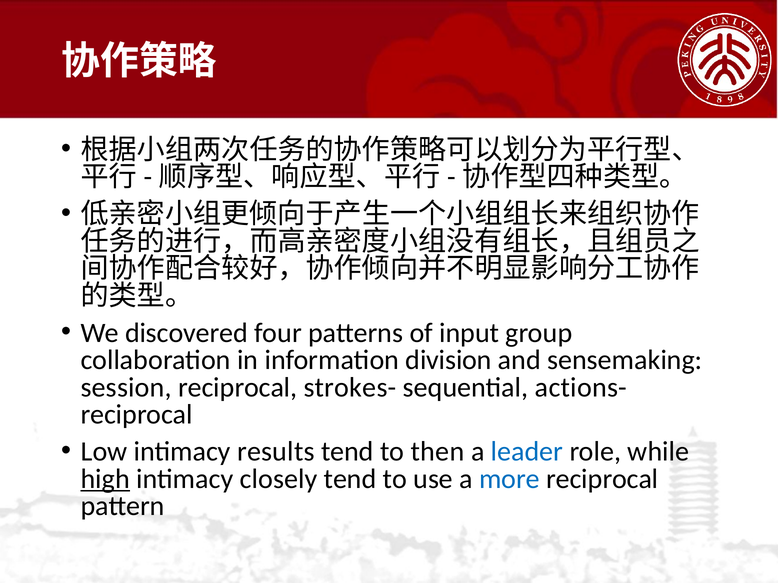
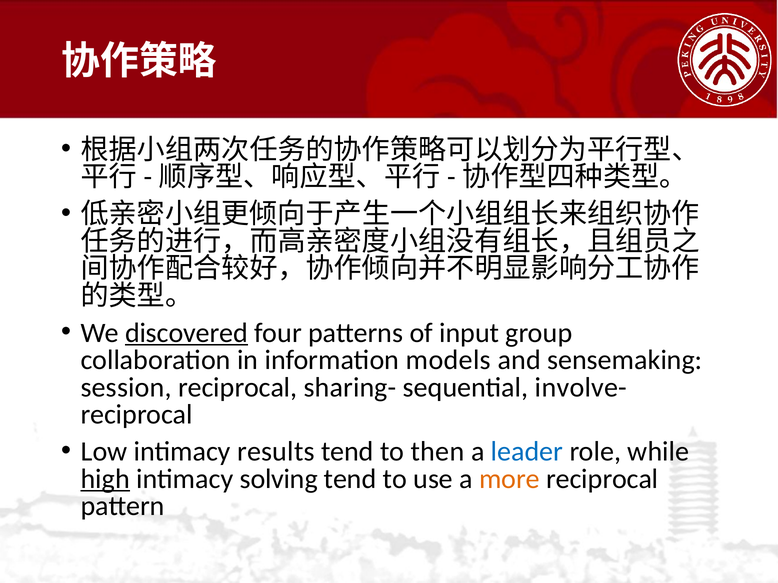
discovered underline: none -> present (187, 333)
division: division -> models (448, 360)
strokes-: strokes- -> sharing- (350, 388)
actions-: actions- -> involve- (581, 388)
closely: closely -> solving (279, 479)
more colour: blue -> orange (509, 479)
